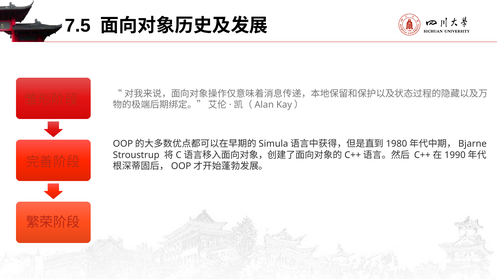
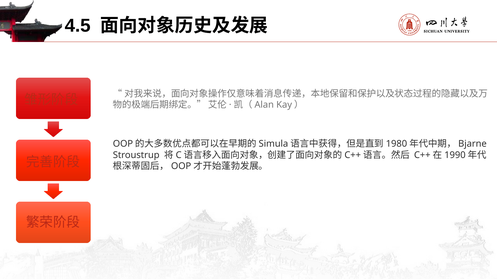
7.5: 7.5 -> 4.5 (78, 26)
